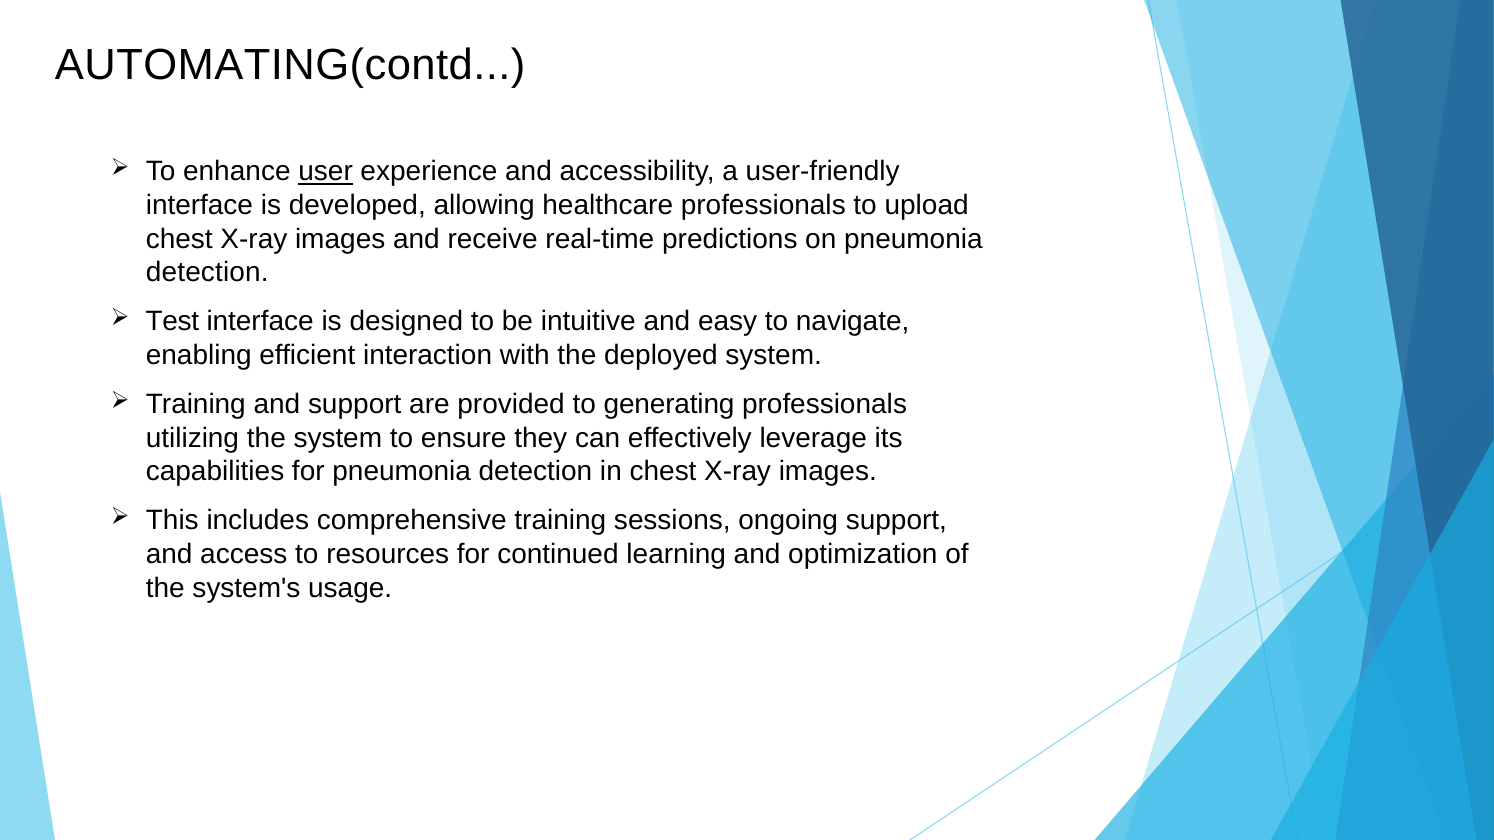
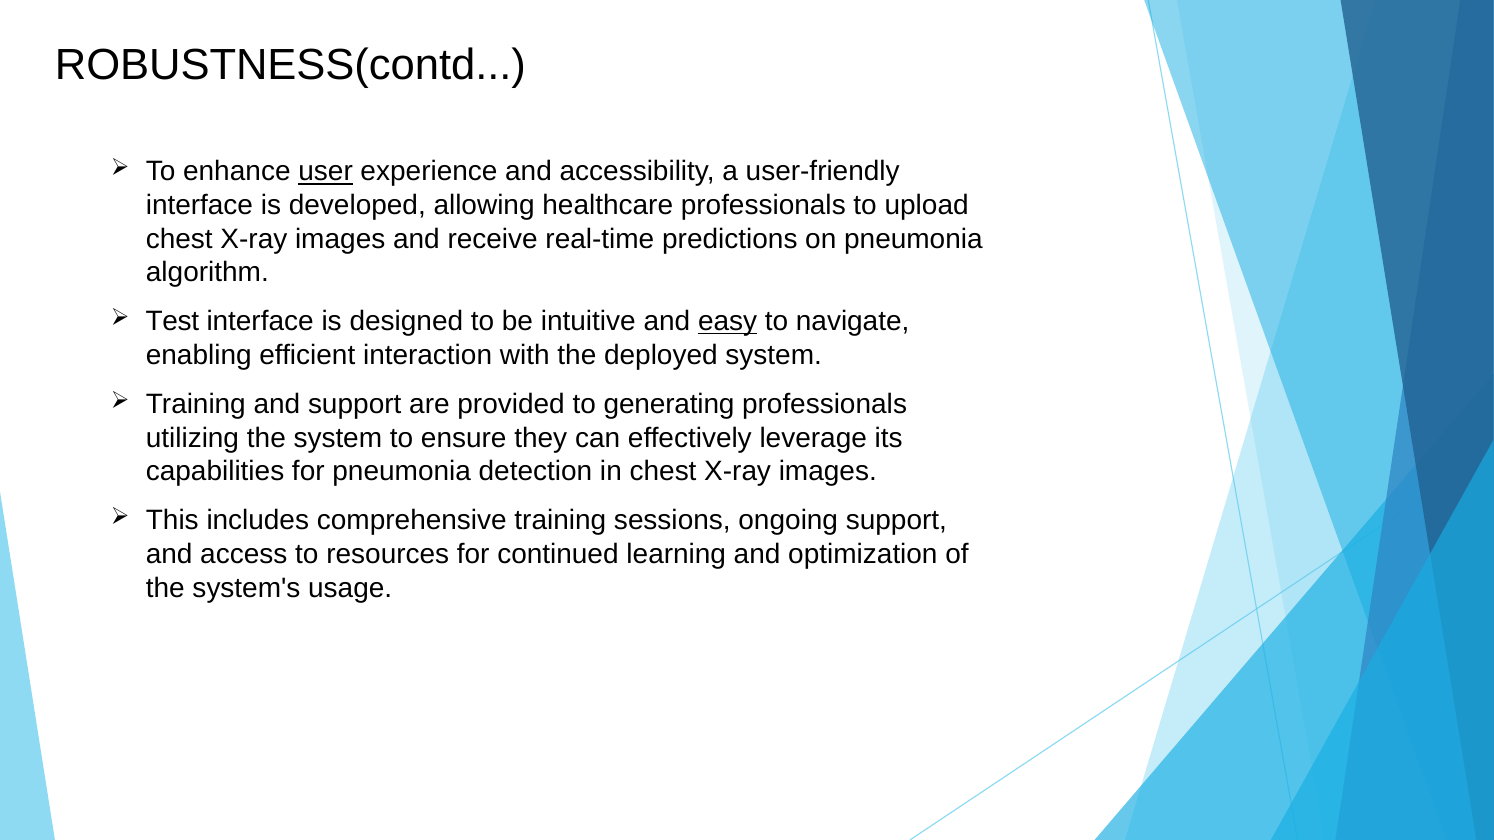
AUTOMATING(contd: AUTOMATING(contd -> ROBUSTNESS(contd (290, 65)
detection: detection -> algorithm (207, 273)
easy underline: none -> present (728, 322)
